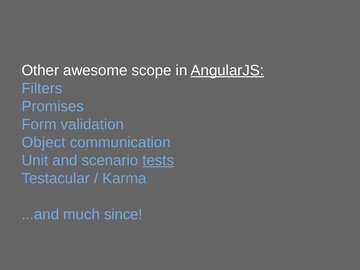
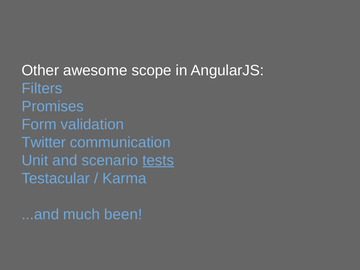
AngularJS underline: present -> none (227, 70)
Object: Object -> Twitter (44, 142)
since: since -> been (123, 214)
